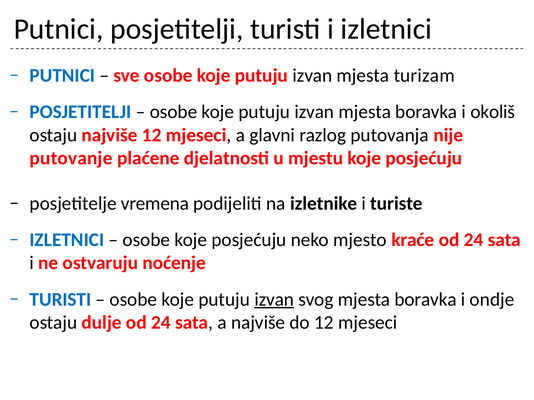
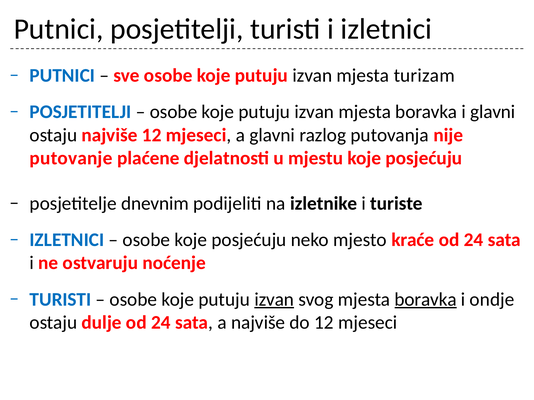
i okoliš: okoliš -> glavni (493, 112)
vremena: vremena -> dnevnim (155, 204)
boravka underline: none -> present (426, 300)
